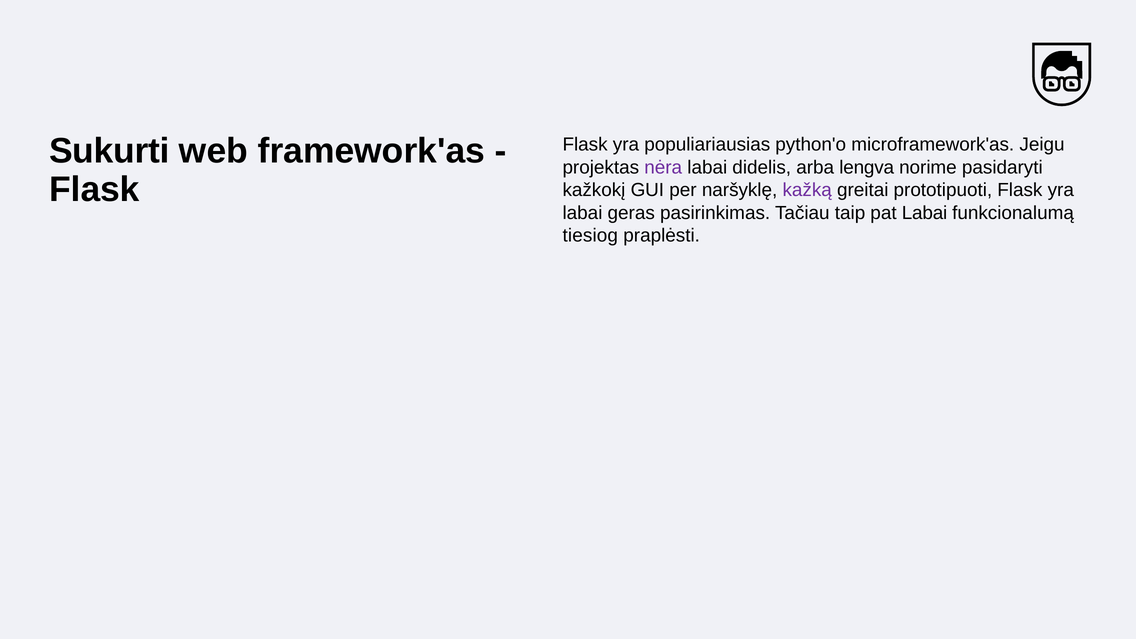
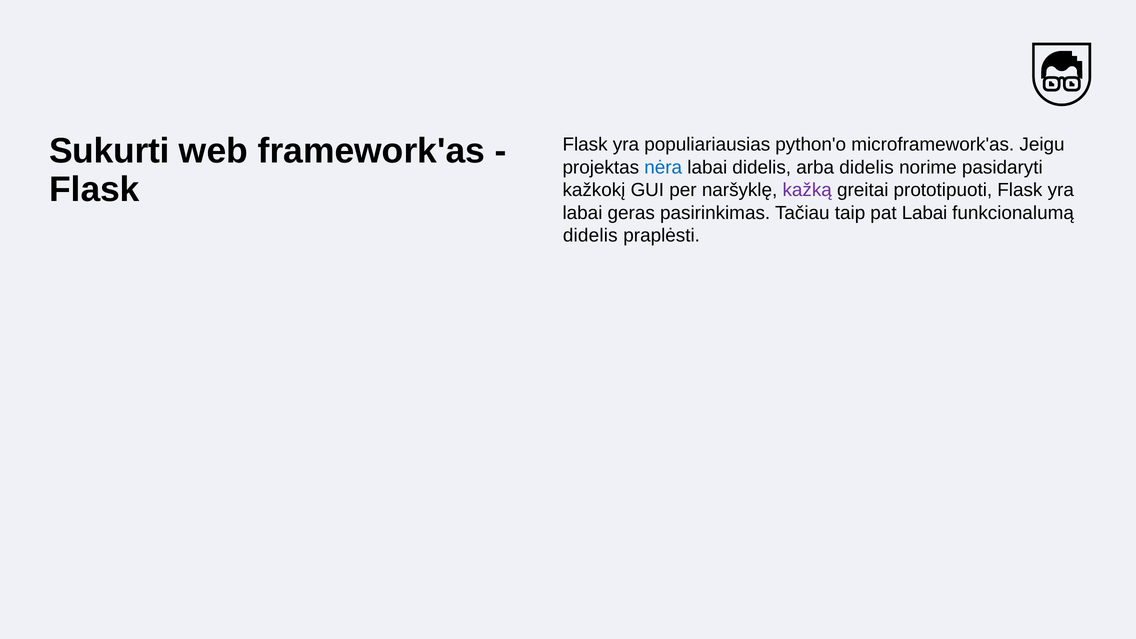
nėra colour: purple -> blue (663, 167)
arba lengva: lengva -> didelis (867, 167)
tiesiog: tiesiog -> didelis (590, 236)
